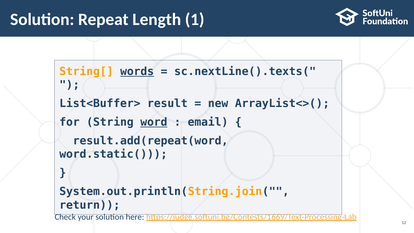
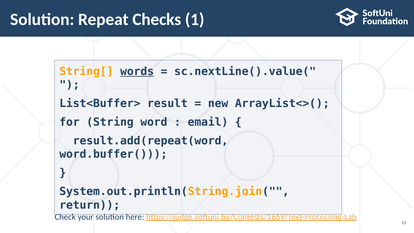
Length: Length -> Checks (157, 20)
sc.nextLine().texts(: sc.nextLine().texts( -> sc.nextLine().value( (245, 71)
word underline: present -> none (154, 122)
word.static(: word.static( -> word.buffer( (113, 154)
